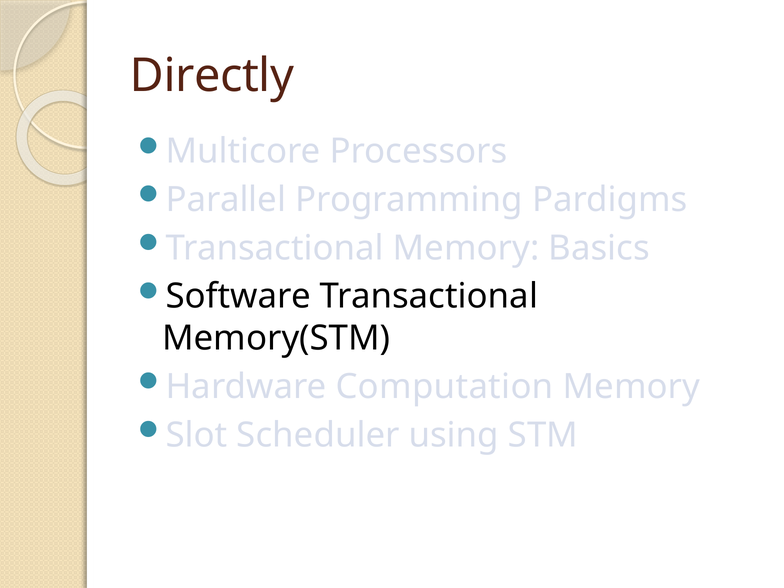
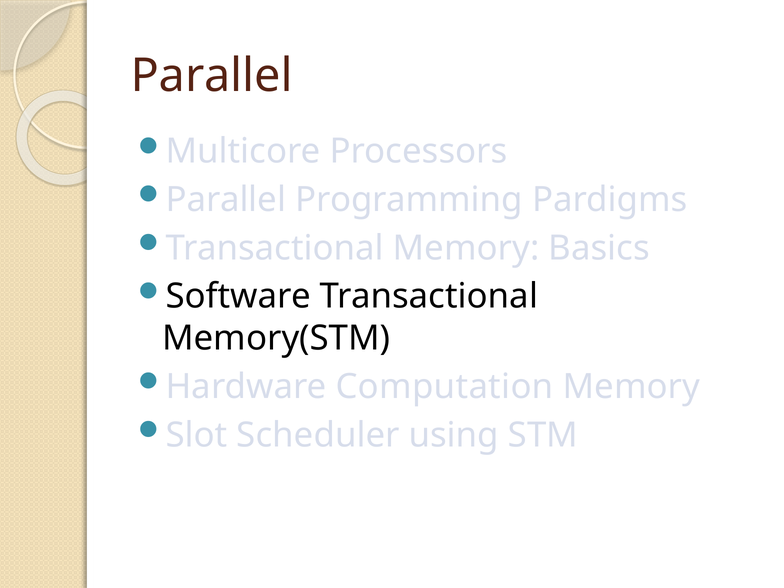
Directly: Directly -> Parallel (212, 76)
